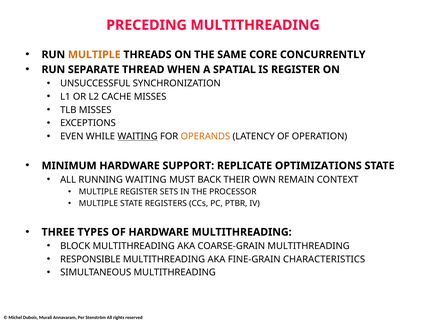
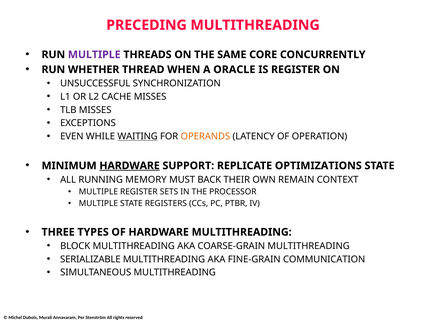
MULTIPLE colour: orange -> purple (94, 55)
SEPARATE: SEPARATE -> WHETHER (94, 69)
SPATIAL: SPATIAL -> ORACLE (234, 69)
HARDWARE underline: none -> present (130, 165)
RUNNING WAITING: WAITING -> MEMORY (146, 179)
RESPONSIBLE: RESPONSIBLE -> SERIALIZABLE (90, 259)
CHARACTERISTICS: CHARACTERISTICS -> COMMUNICATION (324, 259)
